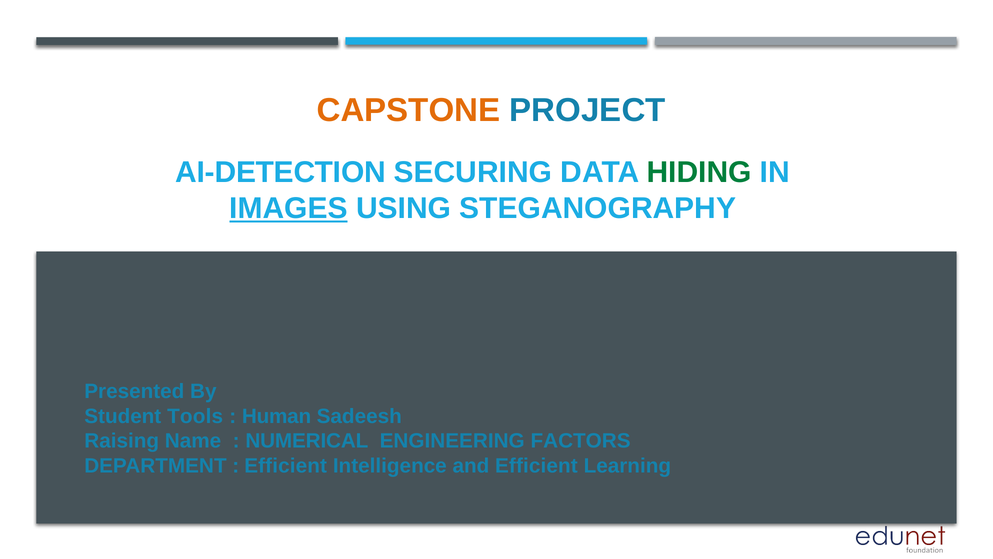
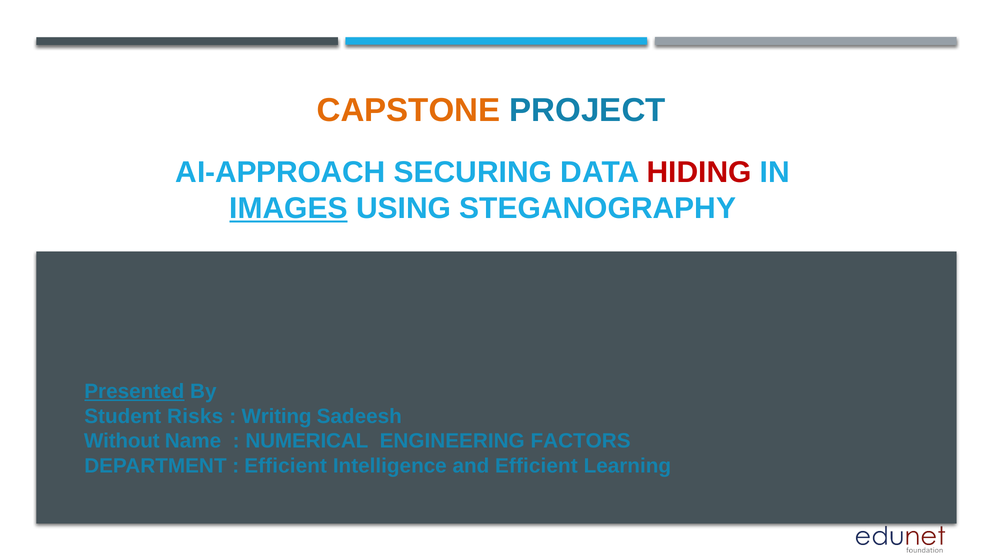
AI-DETECTION: AI-DETECTION -> AI-APPROACH (281, 172)
HIDING colour: green -> red (699, 172)
Presented underline: none -> present (134, 391)
Tools: Tools -> Risks (195, 416)
Human: Human -> Writing (277, 416)
Raising: Raising -> Without (122, 441)
